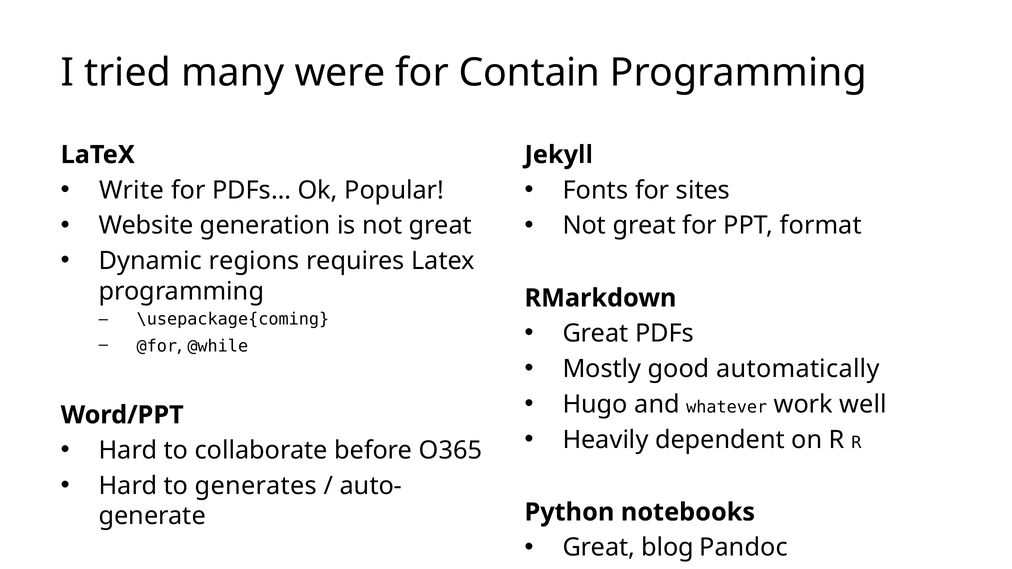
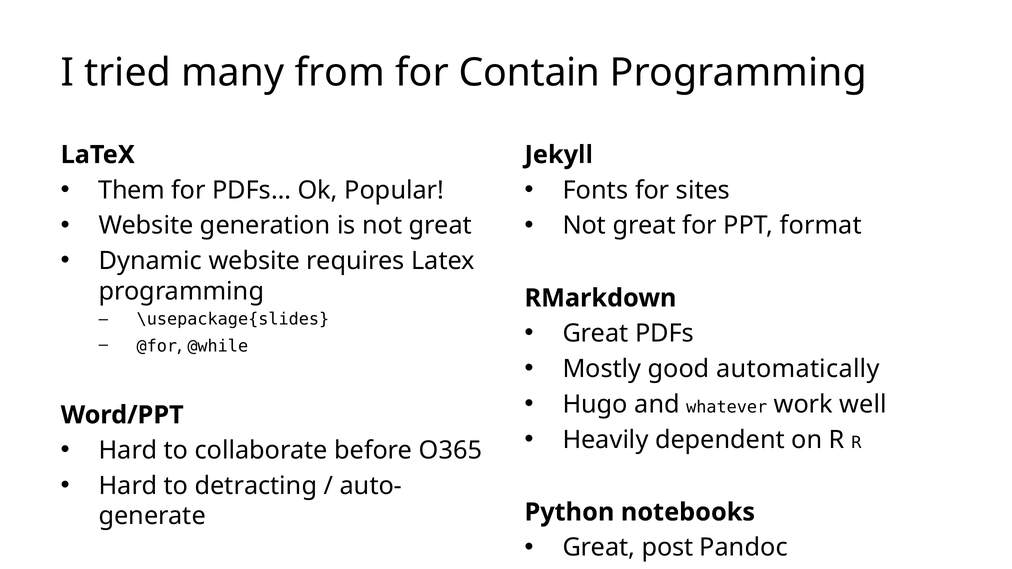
were: were -> from (340, 73)
Write: Write -> Them (132, 190)
Dynamic regions: regions -> website (254, 261)
\usepackage{coming: \usepackage{coming -> \usepackage{slides (233, 320)
generates: generates -> detracting (256, 486)
blog: blog -> post (668, 548)
